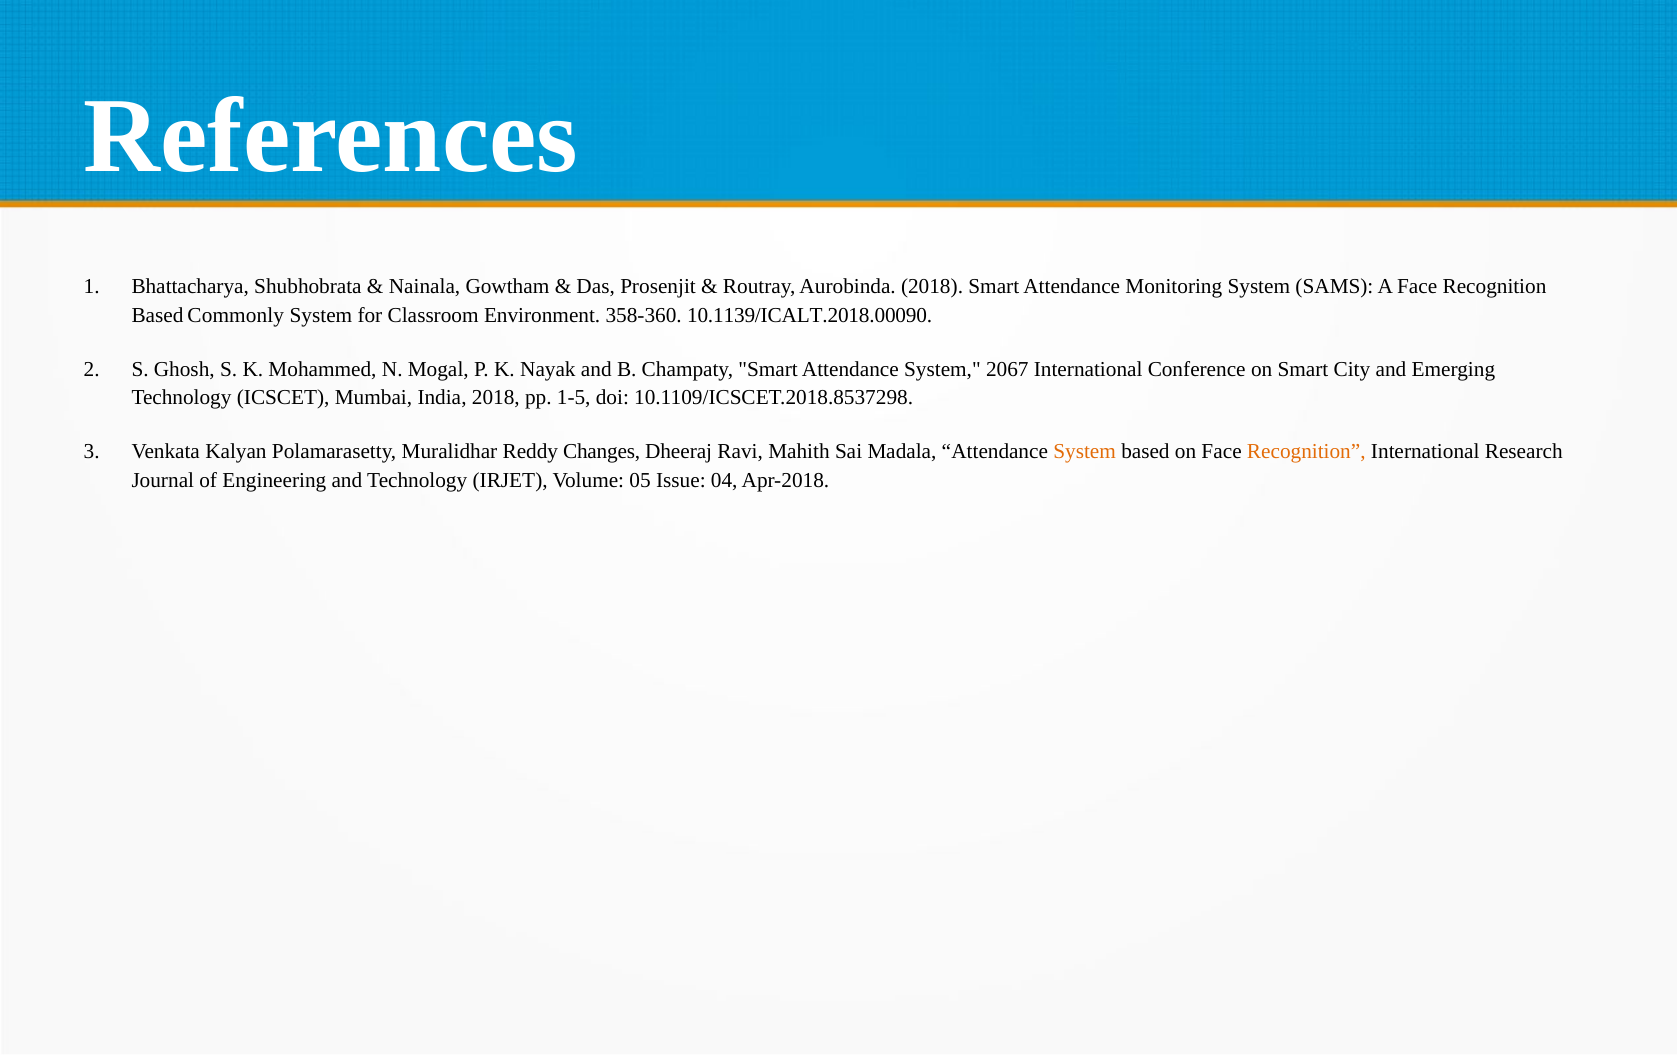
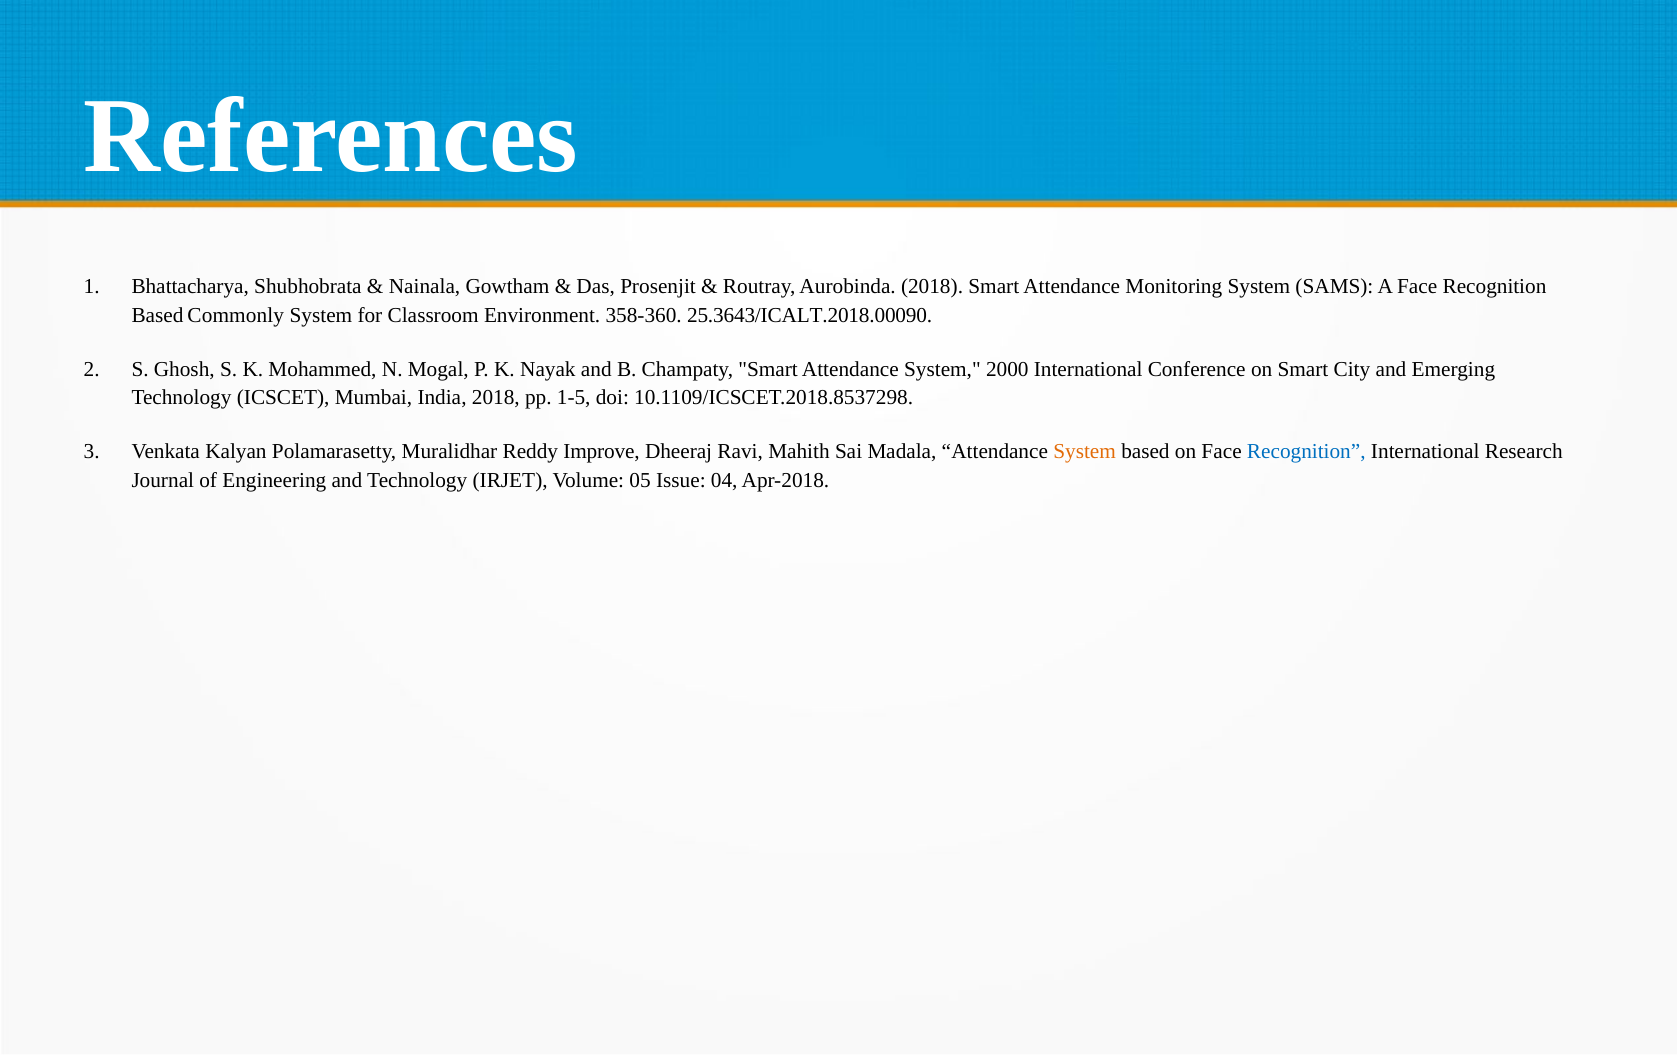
10.1139/ICALT.2018.00090: 10.1139/ICALT.2018.00090 -> 25.3643/ICALT.2018.00090 (810, 315)
2067: 2067 -> 2000 (1007, 369)
Changes: Changes -> Improve (602, 452)
Recognition colour: orange -> blue (1306, 452)
